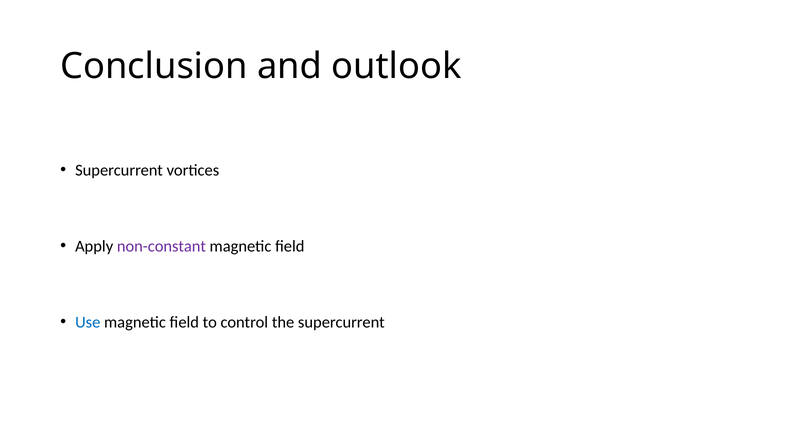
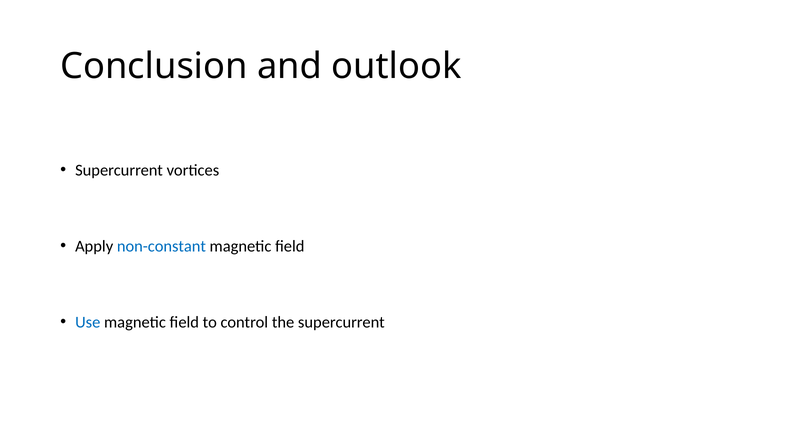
non-constant colour: purple -> blue (161, 246)
